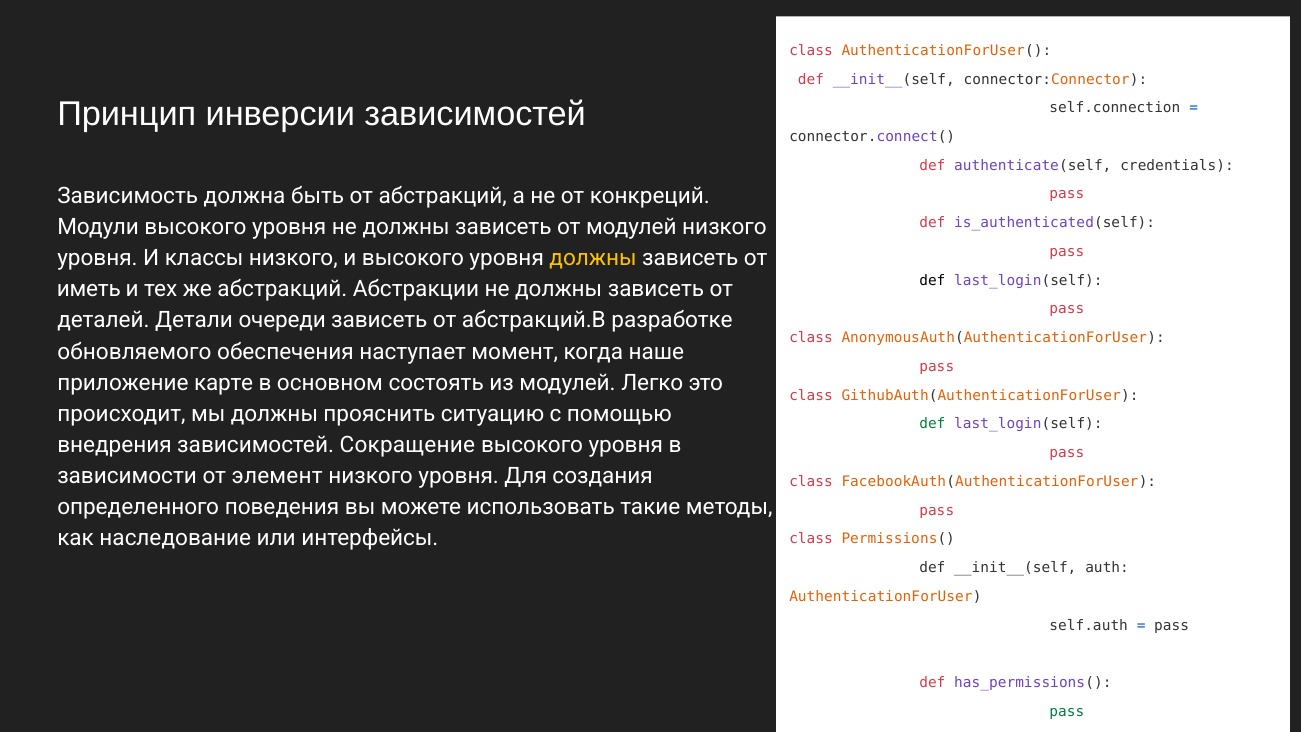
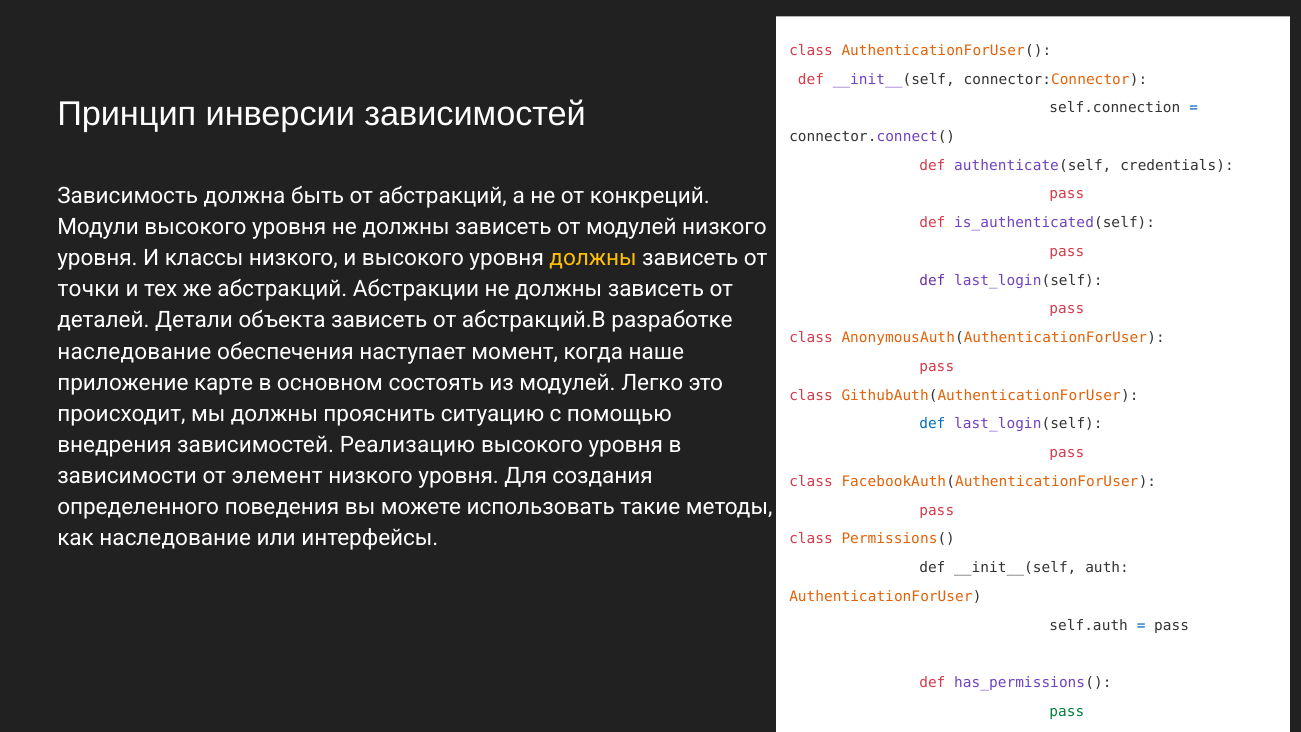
def colour: black -> purple (932, 280)
иметь: иметь -> точки (89, 289)
очереди: очереди -> объекта (282, 320)
обновляемого: обновляемого -> наследование (134, 352)
def colour: green -> blue (932, 424)
Сокращение: Сокращение -> Реализацию (407, 445)
